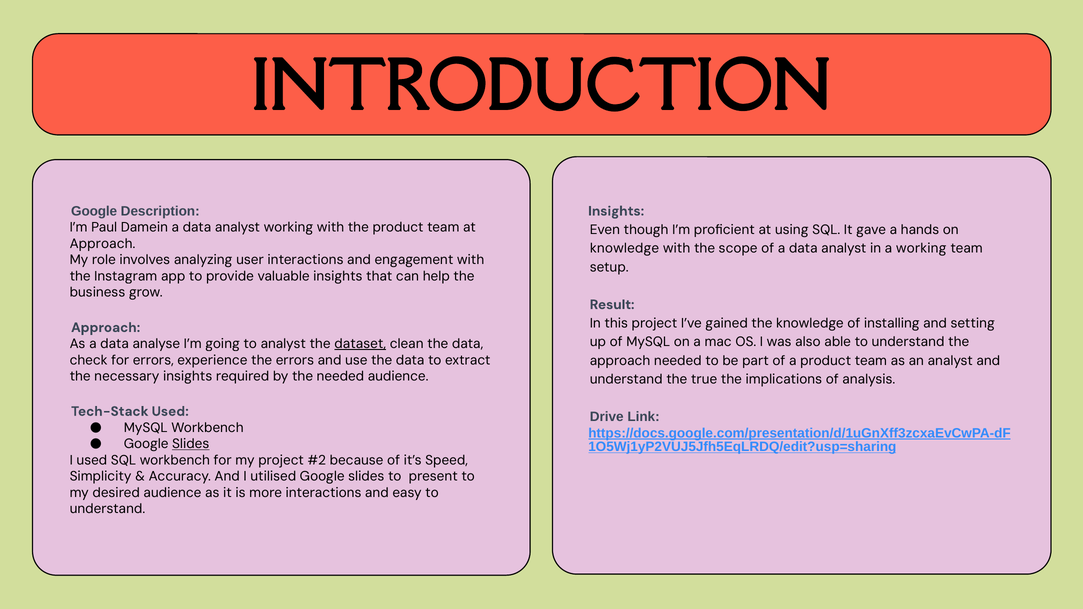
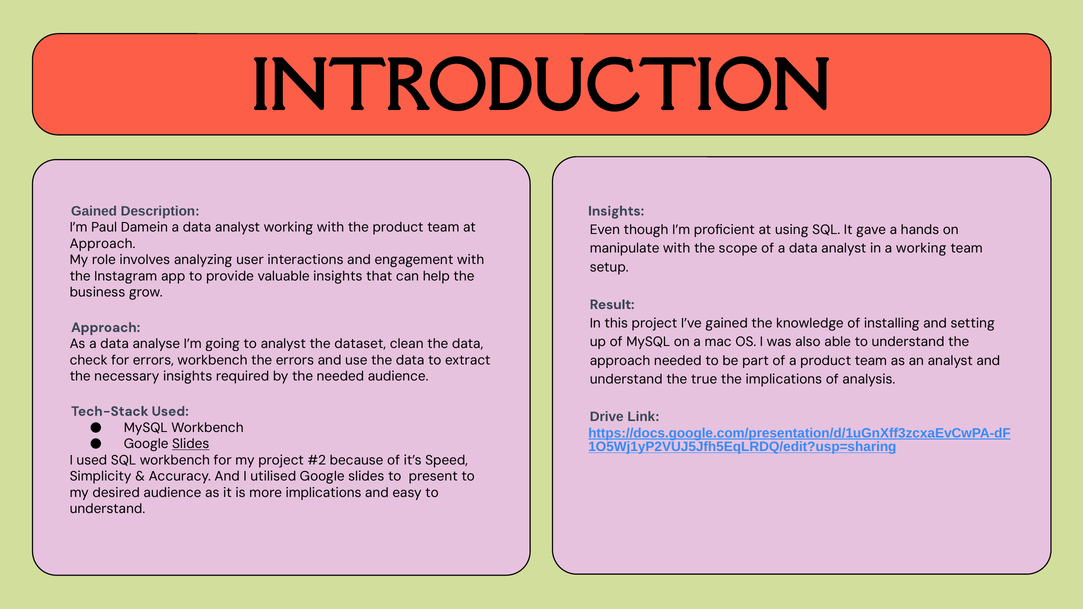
Google: Google -> Gained (94, 211)
knowledge: knowledge -> manipulate (625, 249)
dataset underline: present -> none (360, 344)
errors experience: experience -> workbench (212, 360)
more interactions: interactions -> implications (324, 493)
